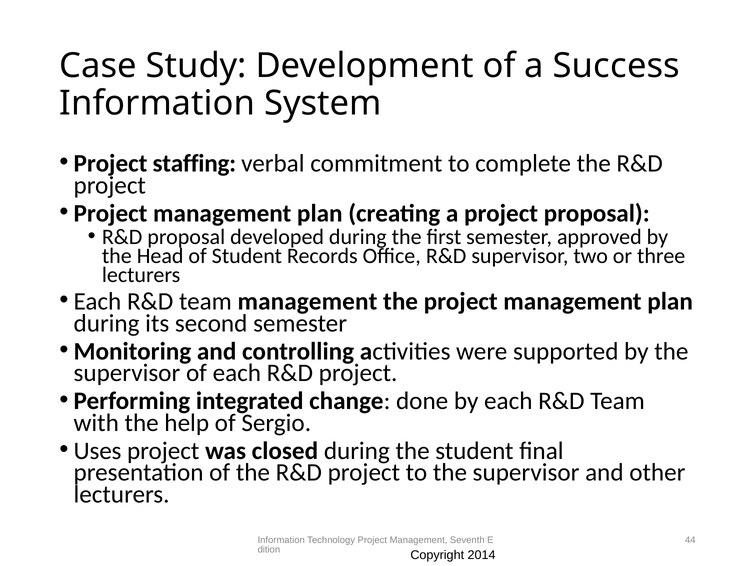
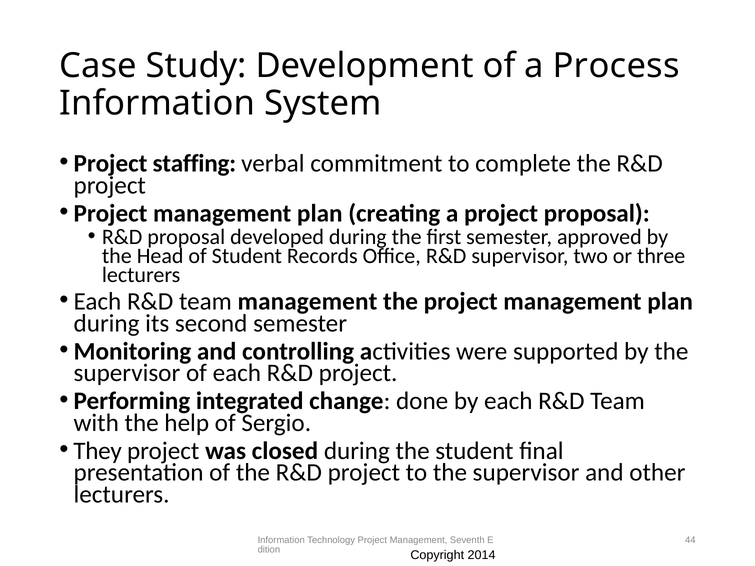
Success: Success -> Process (616, 66)
Uses: Uses -> They (98, 451)
